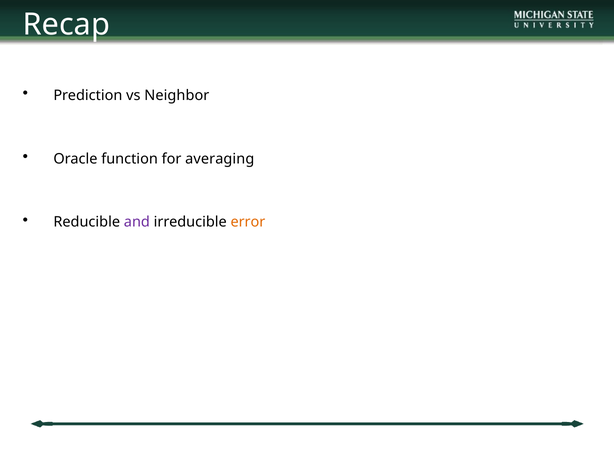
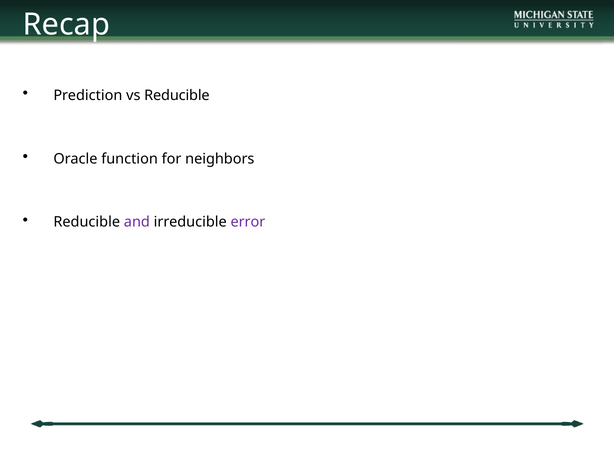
vs Neighbor: Neighbor -> Reducible (177, 95)
averaging: averaging -> neighbors (220, 159)
error colour: orange -> purple (248, 222)
